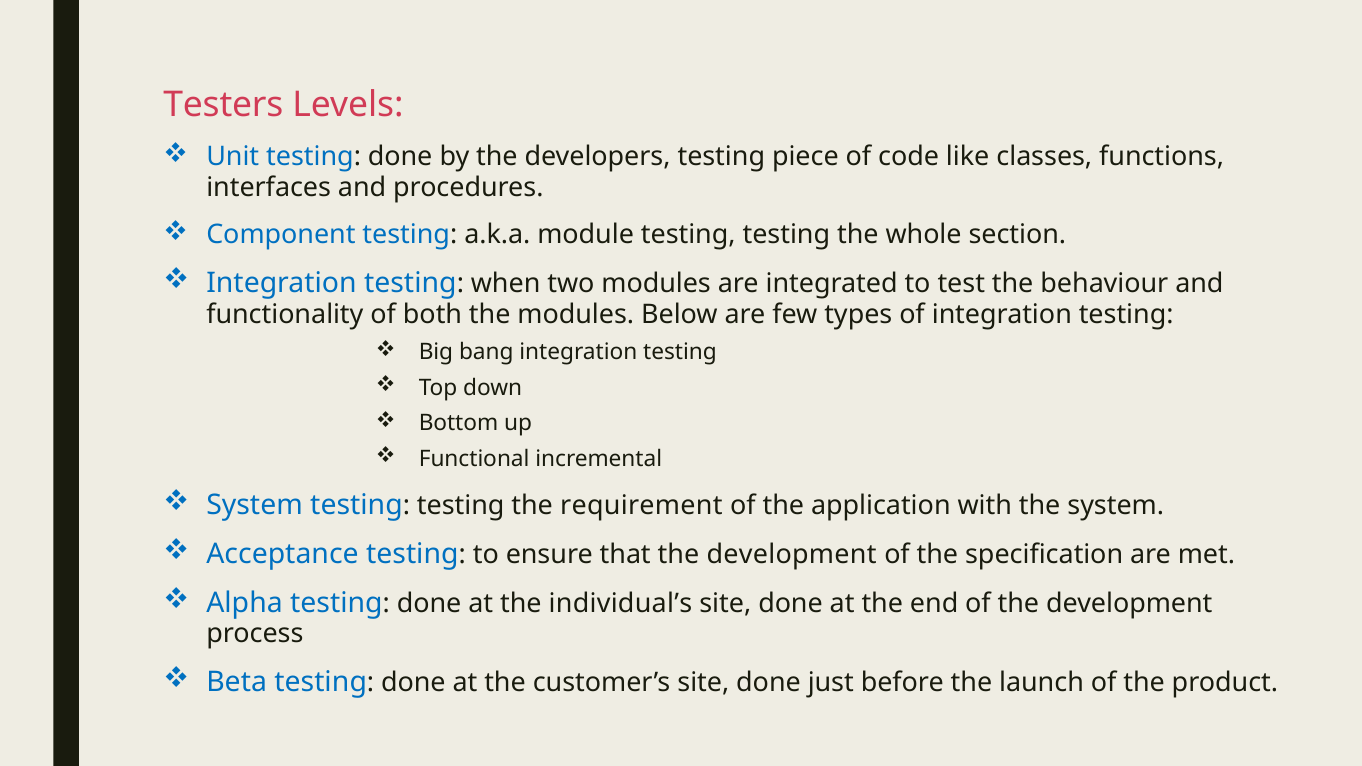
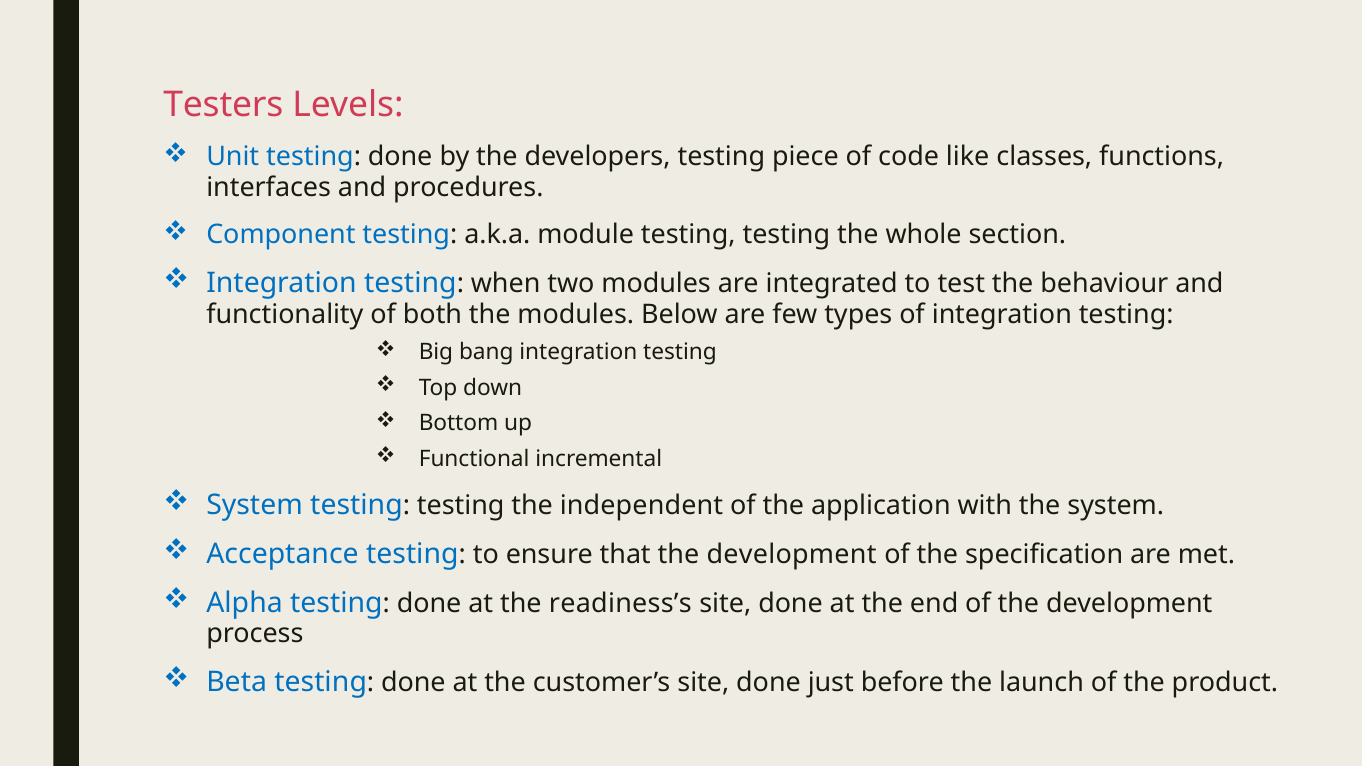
requirement: requirement -> independent (641, 505)
individual’s: individual’s -> readiness’s (620, 603)
